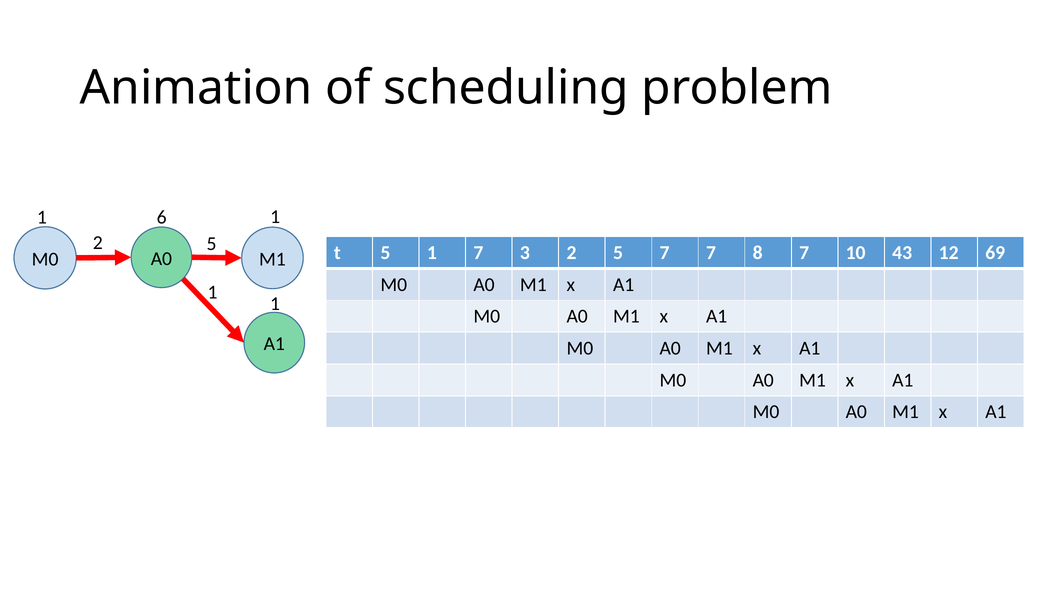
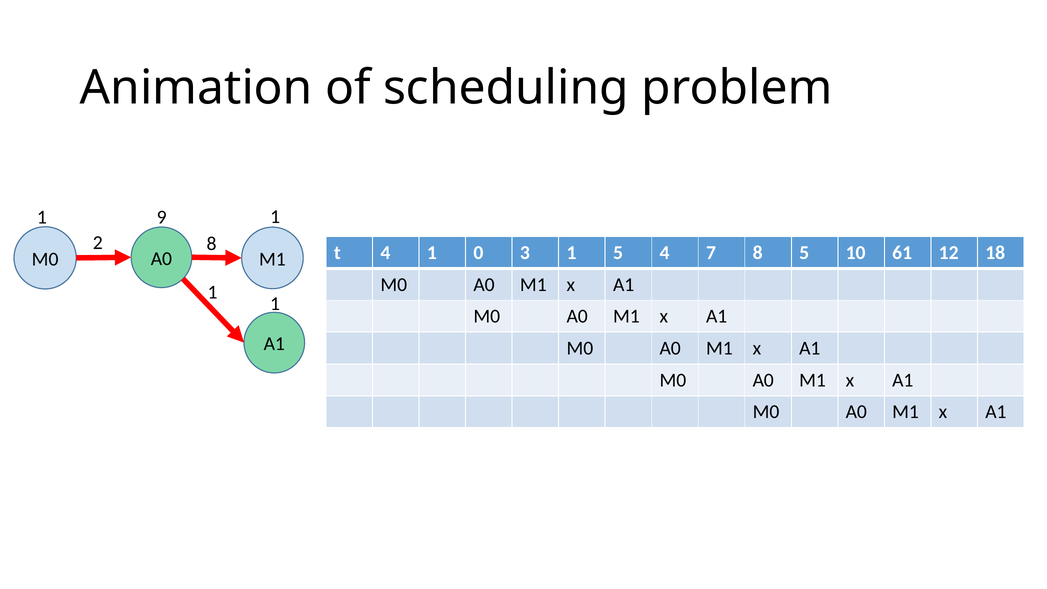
6: 6 -> 9 (162, 217)
5: 5 -> 8 (212, 244)
t 5: 5 -> 4 (385, 253)
1 7: 7 -> 0 (478, 253)
3 2: 2 -> 1 (571, 253)
5 7: 7 -> 4 (665, 253)
8 7: 7 -> 5 (804, 253)
43: 43 -> 61 (902, 253)
69: 69 -> 18 (995, 253)
